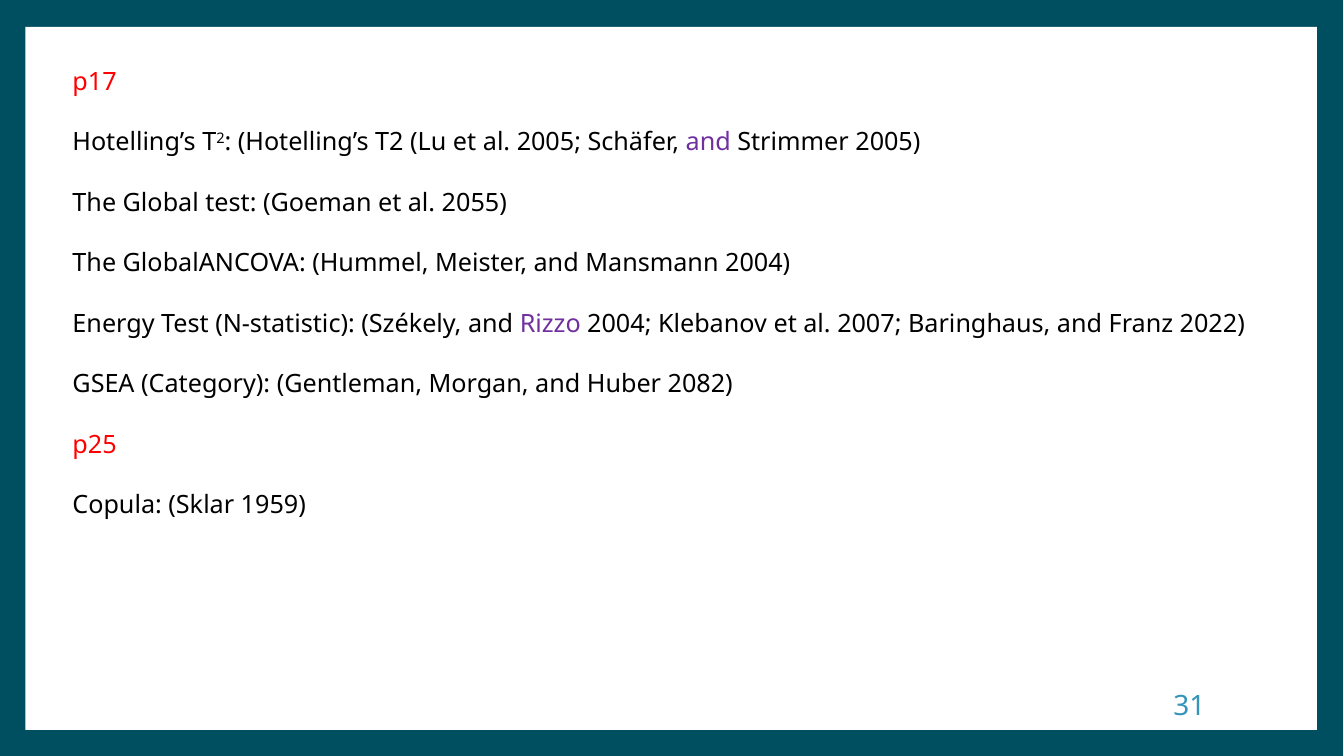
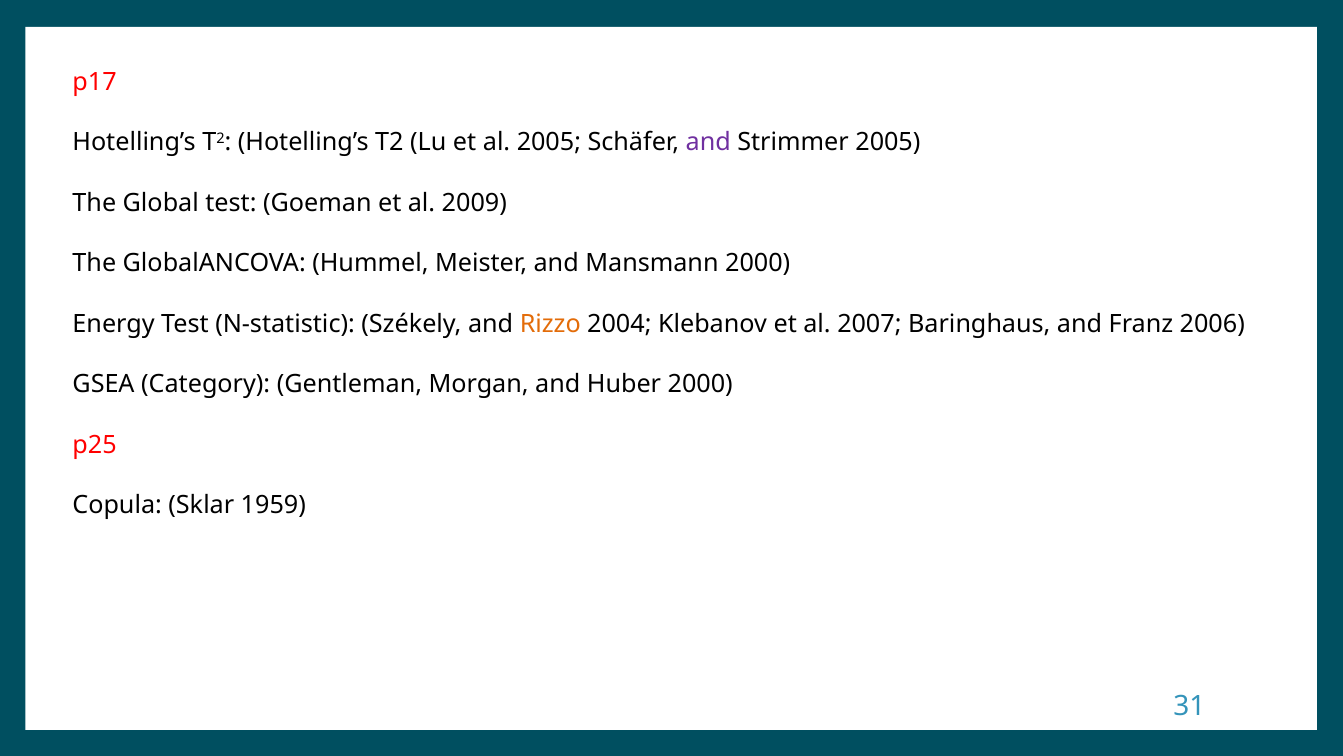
2055: 2055 -> 2009 (474, 203)
Mansmann 2004: 2004 -> 2000 (758, 263)
Rizzo colour: purple -> orange (550, 324)
2022: 2022 -> 2006 (1212, 324)
Huber 2082: 2082 -> 2000 (700, 384)
